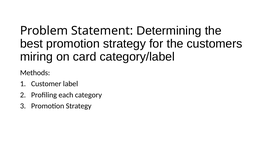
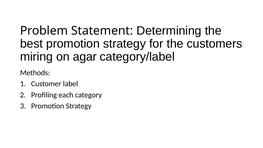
card: card -> agar (85, 57)
